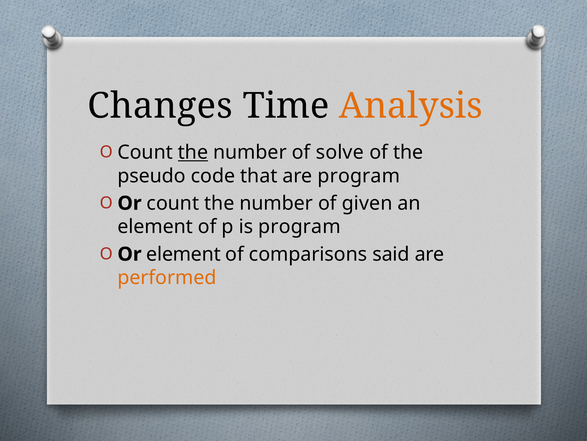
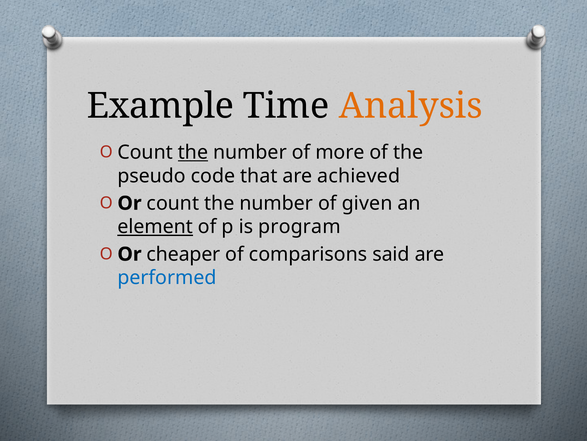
Changes: Changes -> Example (160, 106)
solve: solve -> more (340, 152)
are program: program -> achieved (359, 176)
element underline: none -> present (155, 226)
Or element: element -> cheaper (184, 254)
performed colour: orange -> blue (167, 277)
